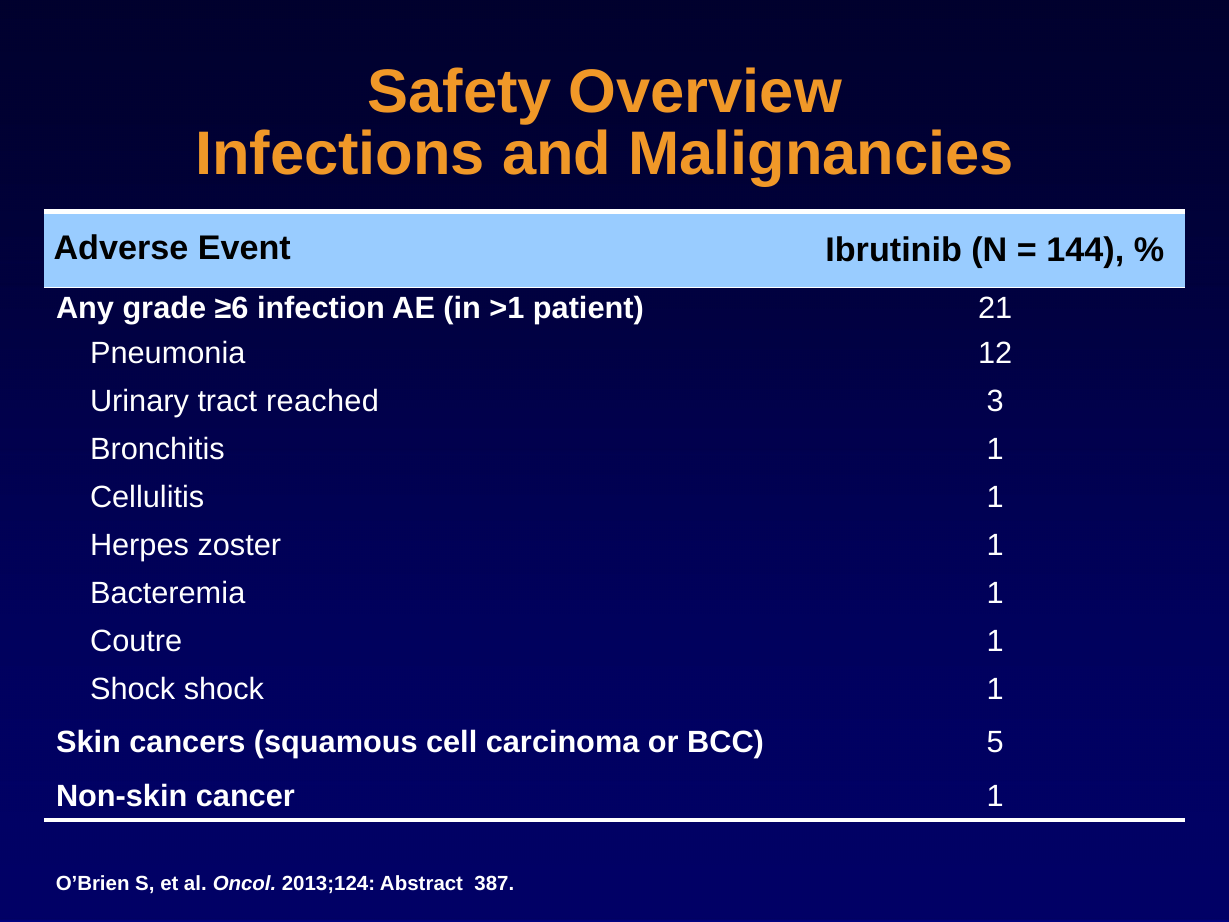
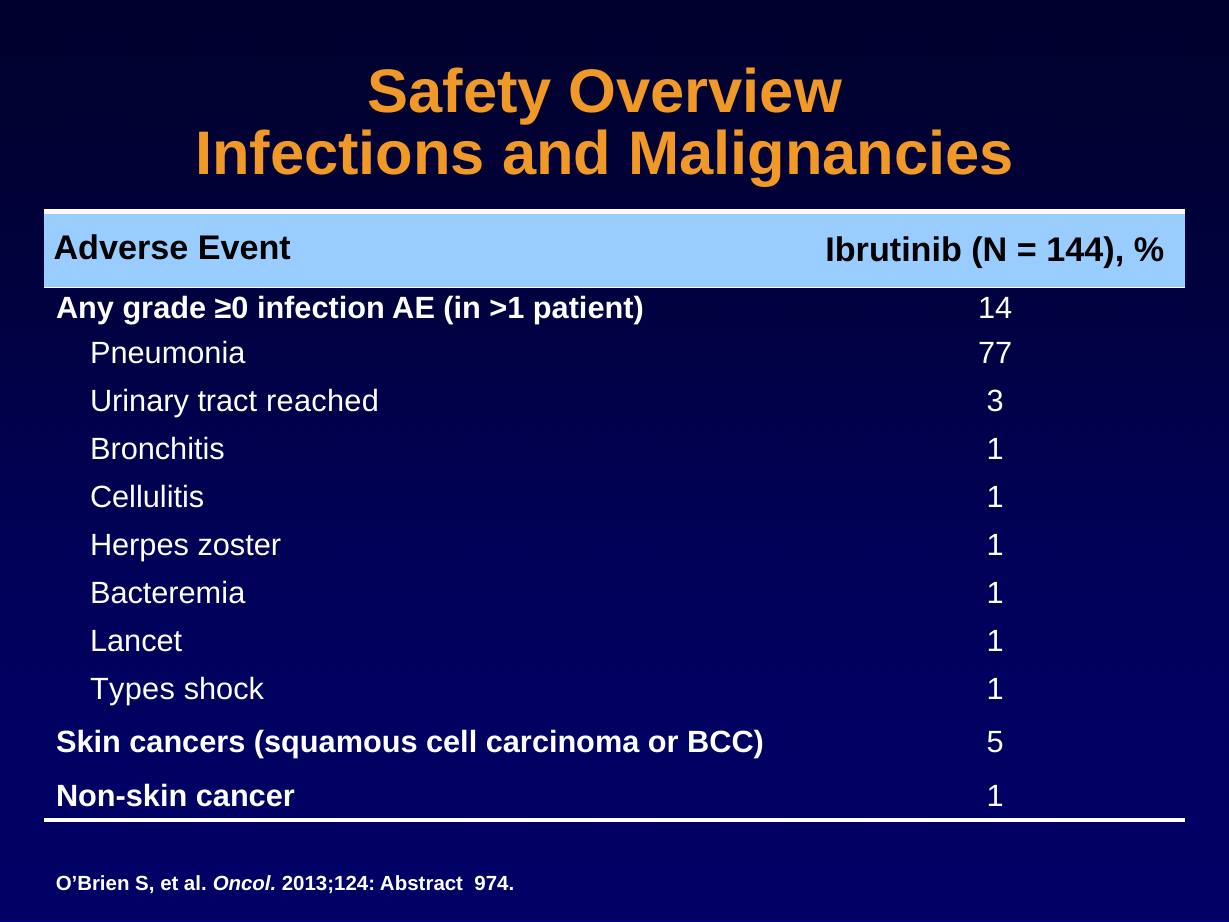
≥6: ≥6 -> ≥0 (232, 309)
21: 21 -> 14 (995, 309)
12: 12 -> 77 (995, 353)
Coutre: Coutre -> Lancet (136, 641)
Shock: Shock -> Types (133, 689)
387: 387 -> 974 (494, 883)
